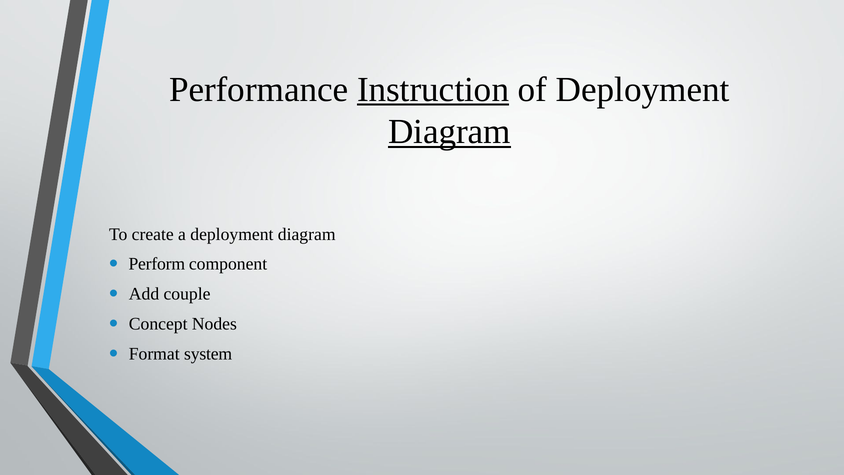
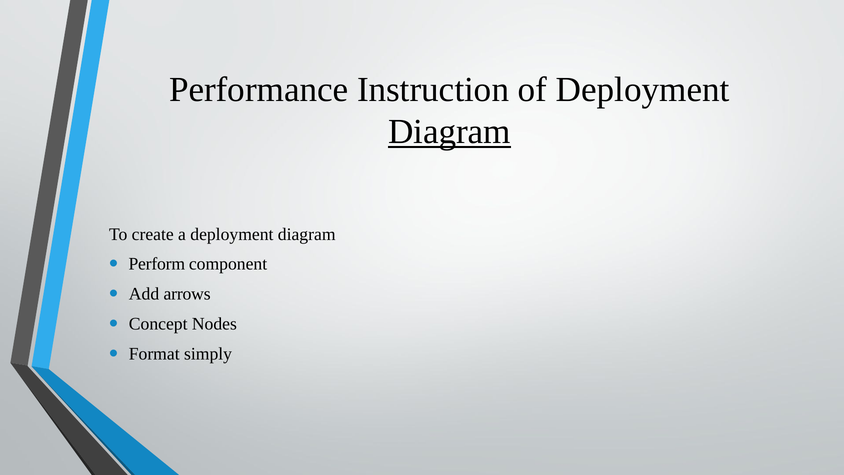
Instruction underline: present -> none (433, 89)
couple: couple -> arrows (187, 294)
system: system -> simply (208, 354)
